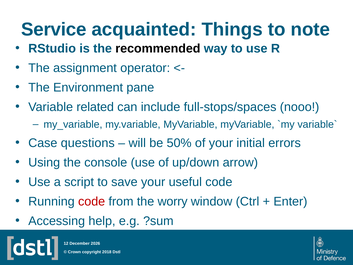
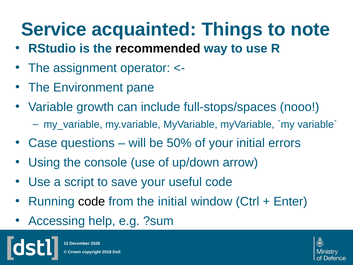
related: related -> growth (95, 107)
code colour: red -> black (92, 201)
the worry: worry -> initial (172, 201)
